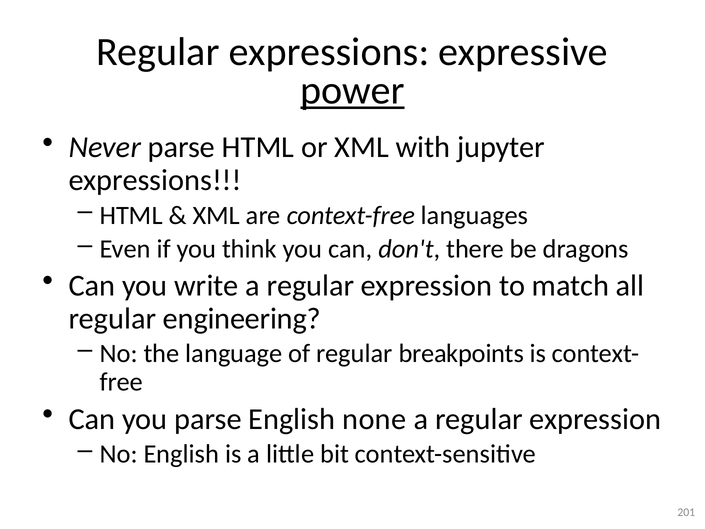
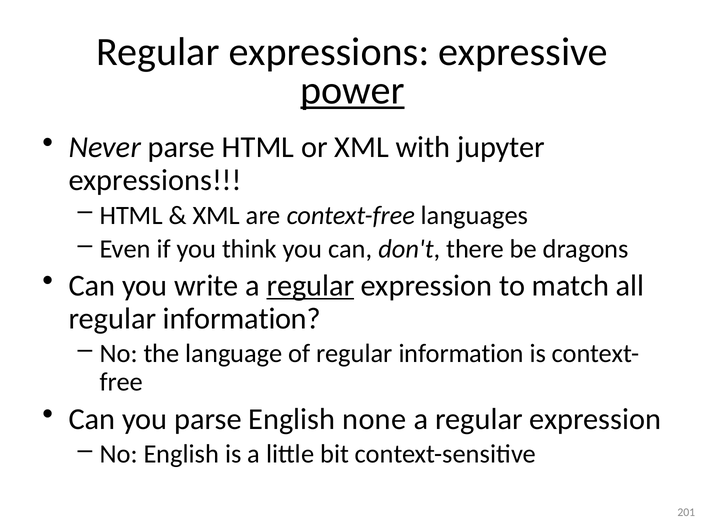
regular underline: none -> present (310, 286)
engineering: engineering -> information (242, 318)
of regular breakpoints: breakpoints -> information (461, 353)
